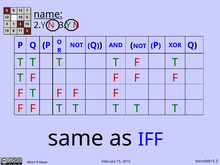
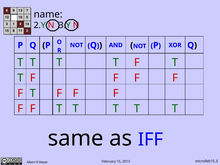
name underline: present -> none (48, 14)
